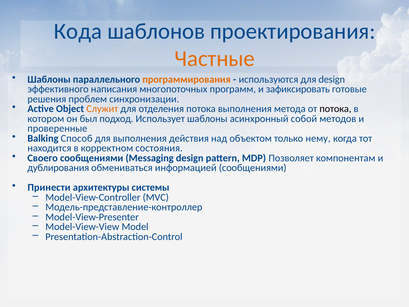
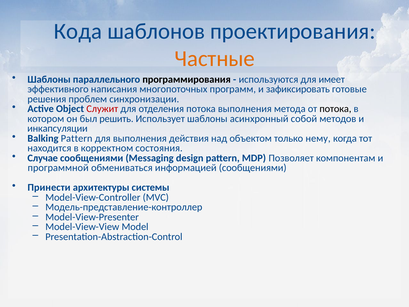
программирования colour: orange -> black (187, 79)
для design: design -> имеет (332, 79)
Служит colour: orange -> red (102, 109)
подход: подход -> решить (116, 119)
проверенные: проверенные -> инкапсуляции (57, 128)
Balking Способ: Способ -> Pattern (77, 138)
Своего: Своего -> Случае (43, 158)
дублирования: дублирования -> программной (58, 168)
